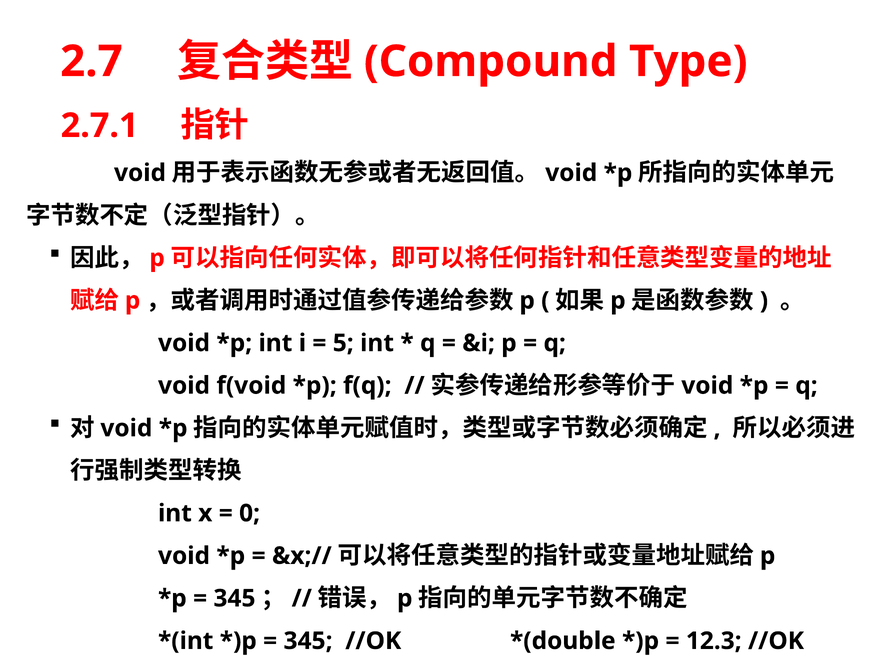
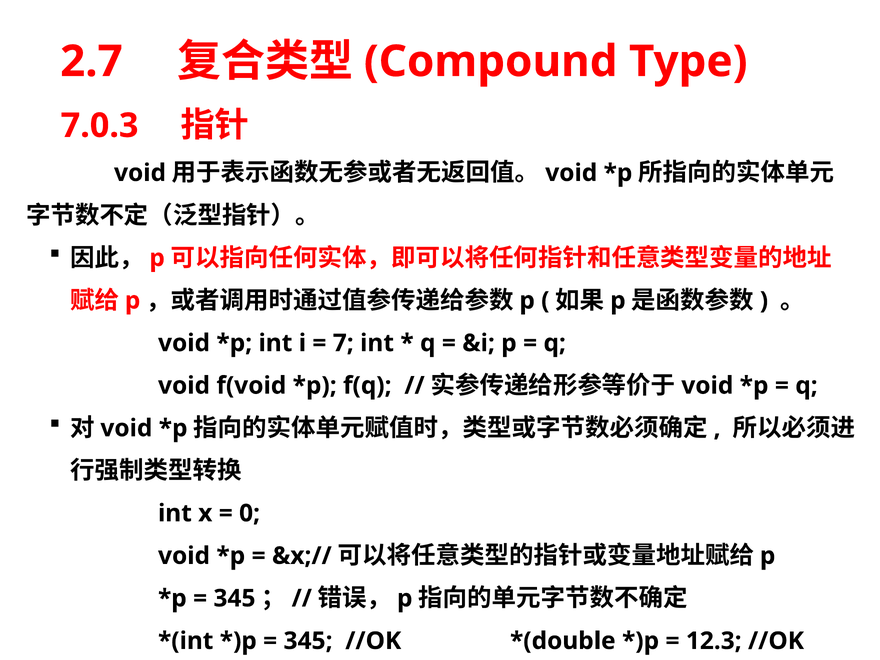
2.7.1: 2.7.1 -> 7.0.3 (100, 126)
5: 5 -> 7 (343, 343)
